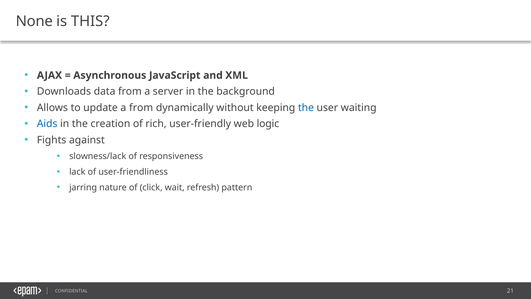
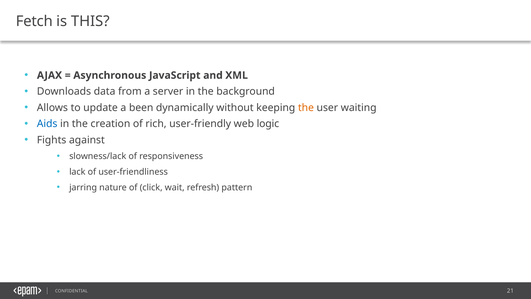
None: None -> Fetch (34, 21)
a from: from -> been (141, 108)
the colour: blue -> orange (306, 108)
